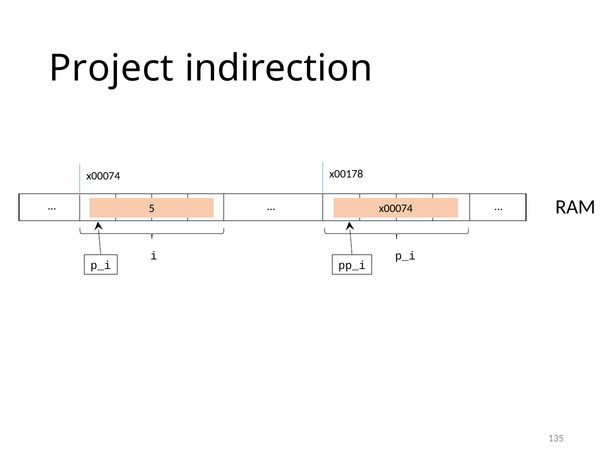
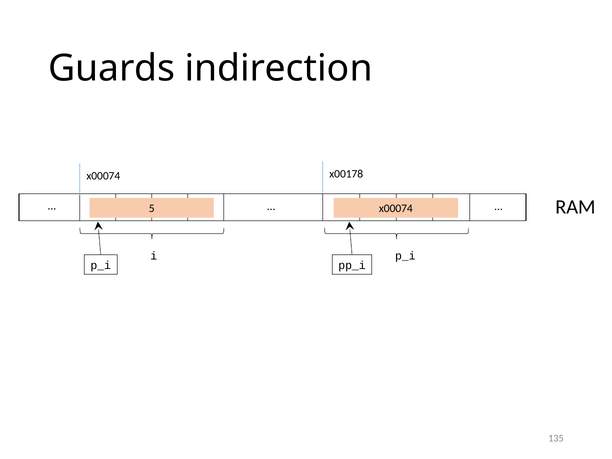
Project: Project -> Guards (112, 69)
